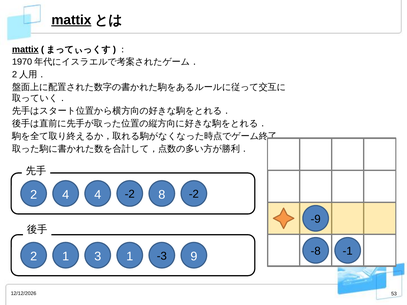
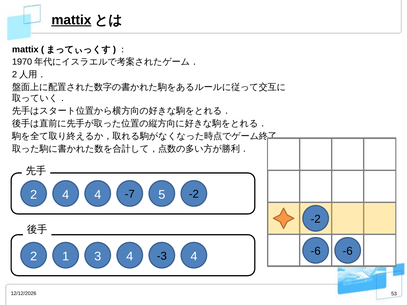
mattix underline: present -> none (25, 49)
8: 8 -> 5 (162, 195)
-2: -2 -> -7 (130, 194)
-9: -9 -> -2 (316, 219)
-8: -8 -> -6 (316, 251)
1: 1 -> 4 (130, 257)
1 9: 9 -> 4 (194, 257)
-3 -1: -1 -> -6 (348, 251)
